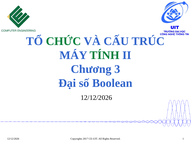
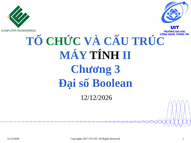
TÍNH colour: green -> black (104, 55)
